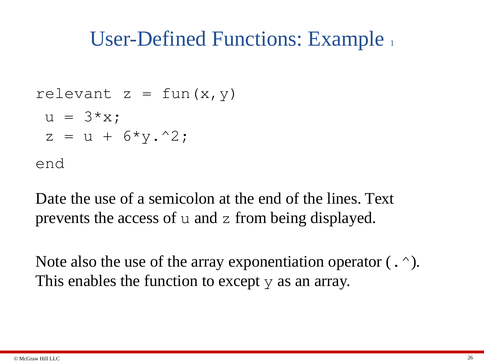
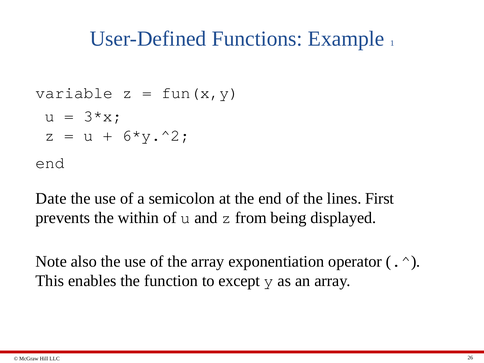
relevant: relevant -> variable (74, 93)
Text: Text -> First (380, 198)
access: access -> within (138, 218)
